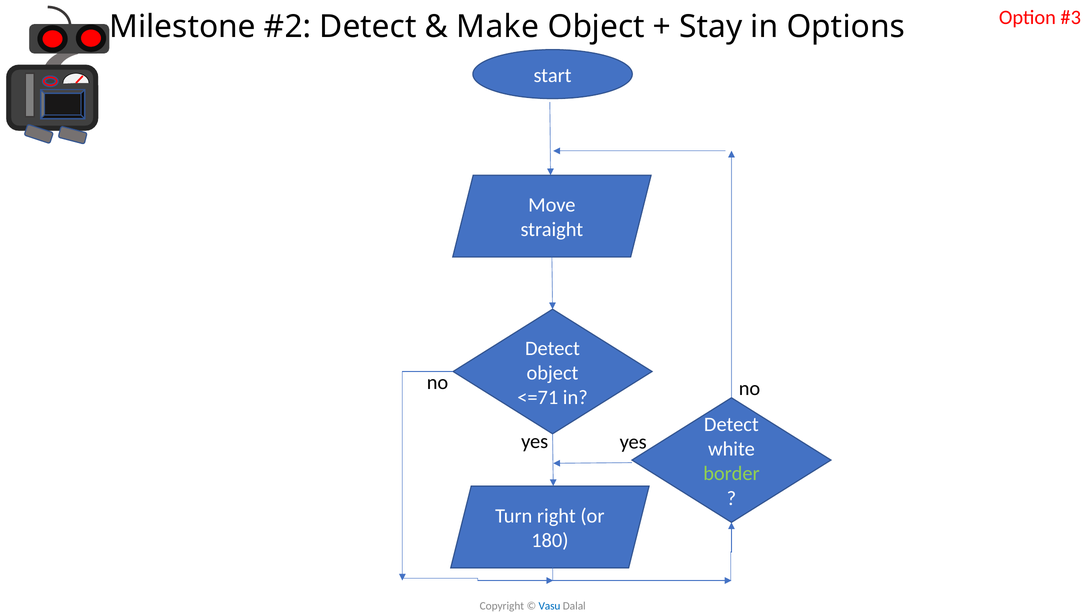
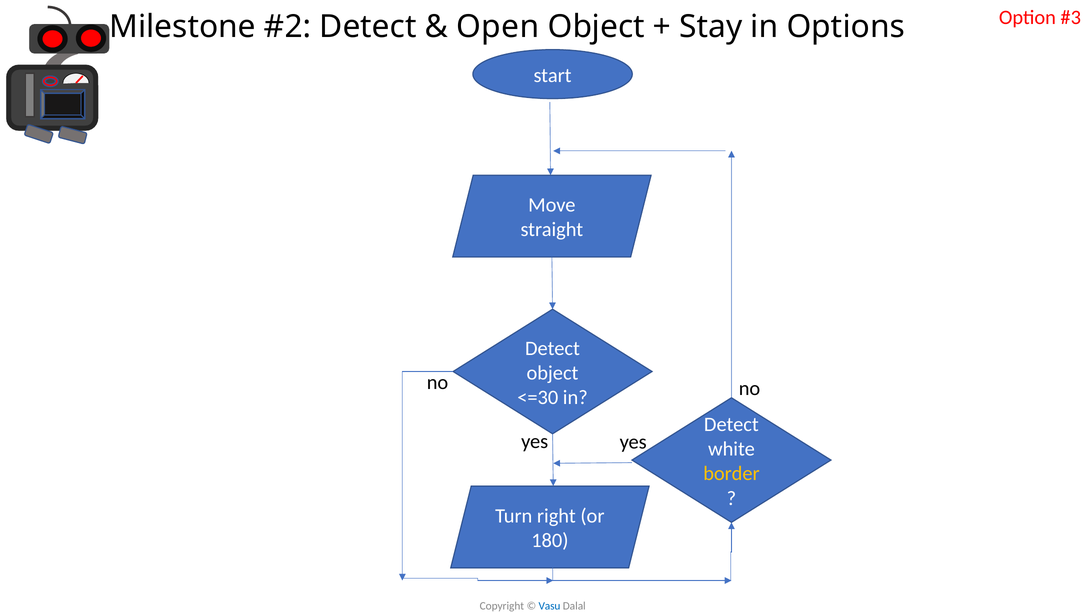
Make: Make -> Open (498, 27)
<=71: <=71 -> <=30 (538, 398)
border colour: light green -> yellow (731, 474)
